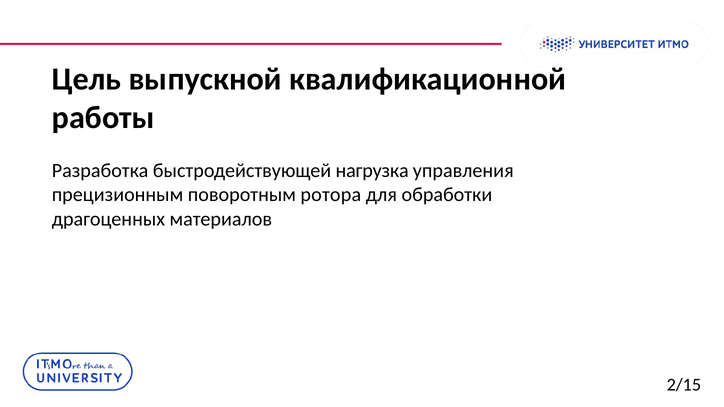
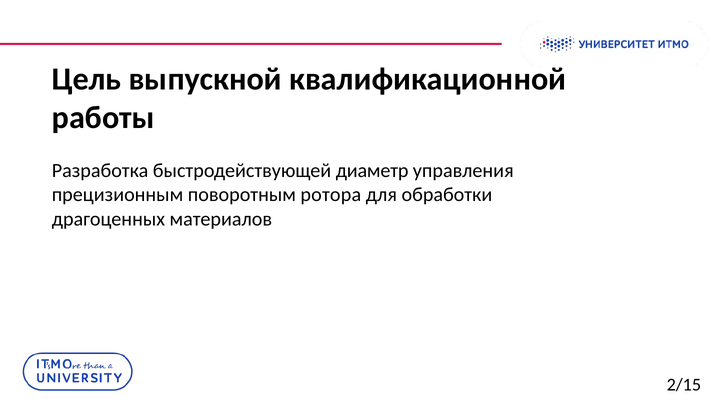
нагрузка: нагрузка -> диаметр (372, 171)
